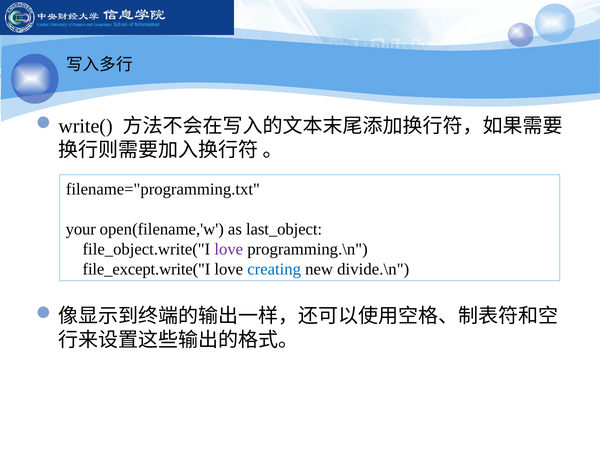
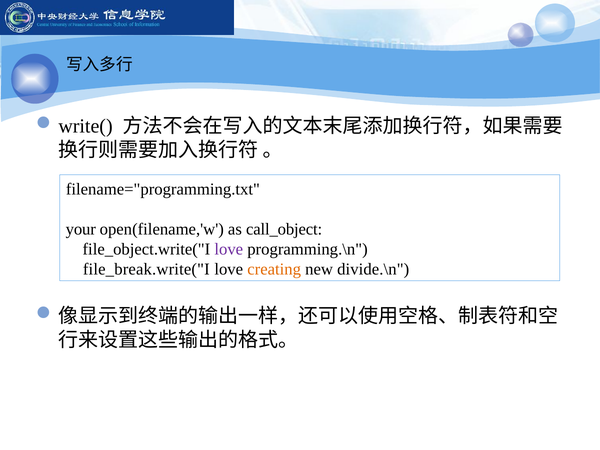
last_object: last_object -> call_object (284, 229)
file_except.write("I: file_except.write("I -> file_break.write("I (146, 269)
creating colour: blue -> orange (274, 269)
